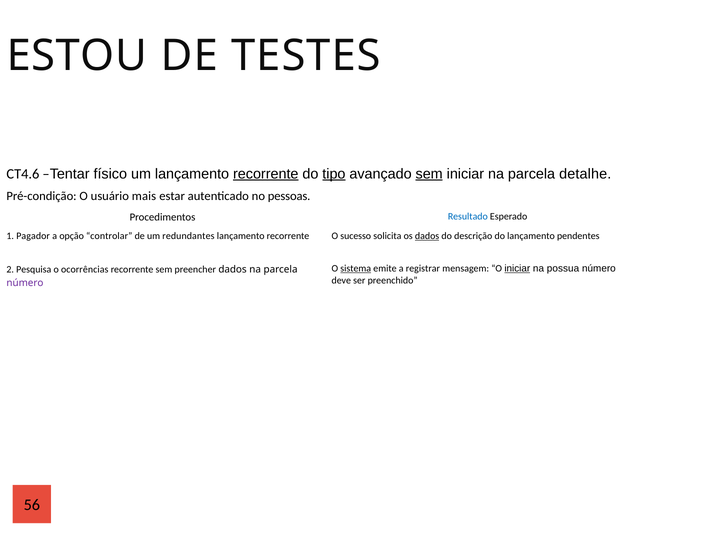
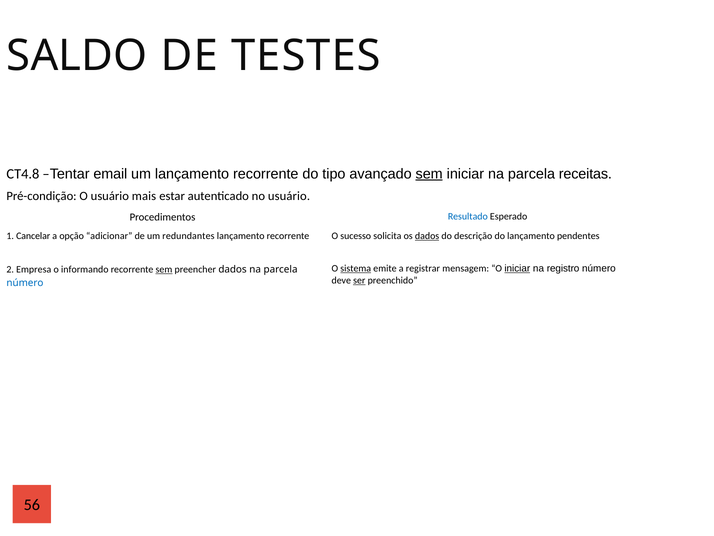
ESTOU: ESTOU -> SALDO (77, 56)
CT4.6: CT4.6 -> CT4.8 (23, 174)
físico: físico -> email (110, 174)
recorrente underline: present -> none (266, 174)
tipo underline: present -> none (334, 174)
detalhe: detalhe -> receitas (585, 174)
no pessoas: pessoas -> usuário (289, 196)
Pagador: Pagador -> Cancelar (33, 236)
controlar: controlar -> adicionar (109, 236)
possua: possua -> registro (563, 268)
Pesquisa: Pesquisa -> Empresa (34, 269)
ocorrências: ocorrências -> informando (85, 269)
sem underline: none -> present (164, 269)
ser underline: none -> present (359, 280)
número colour: purple -> blue (25, 283)
